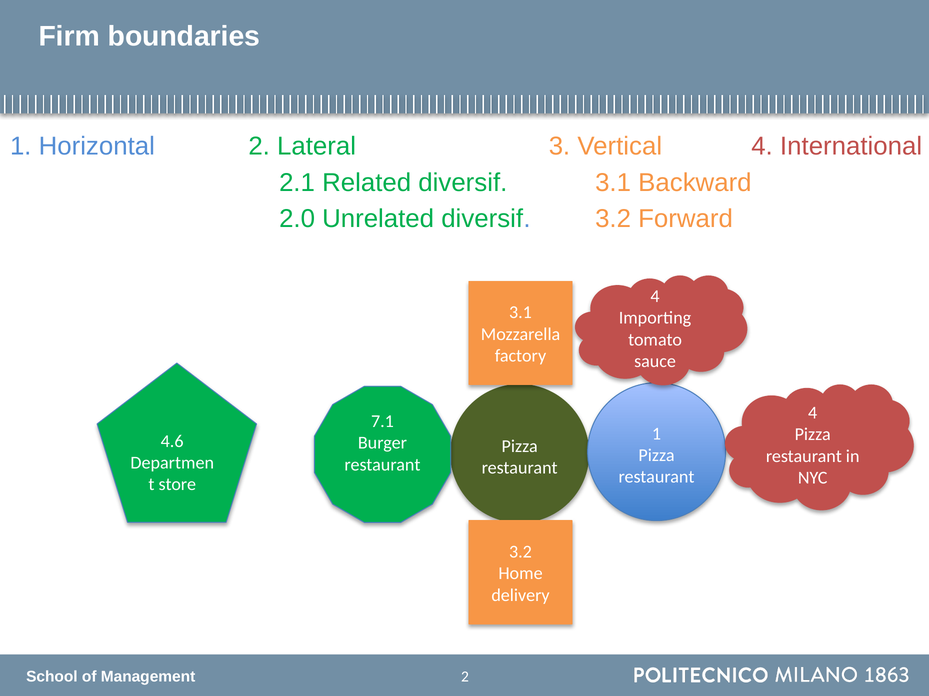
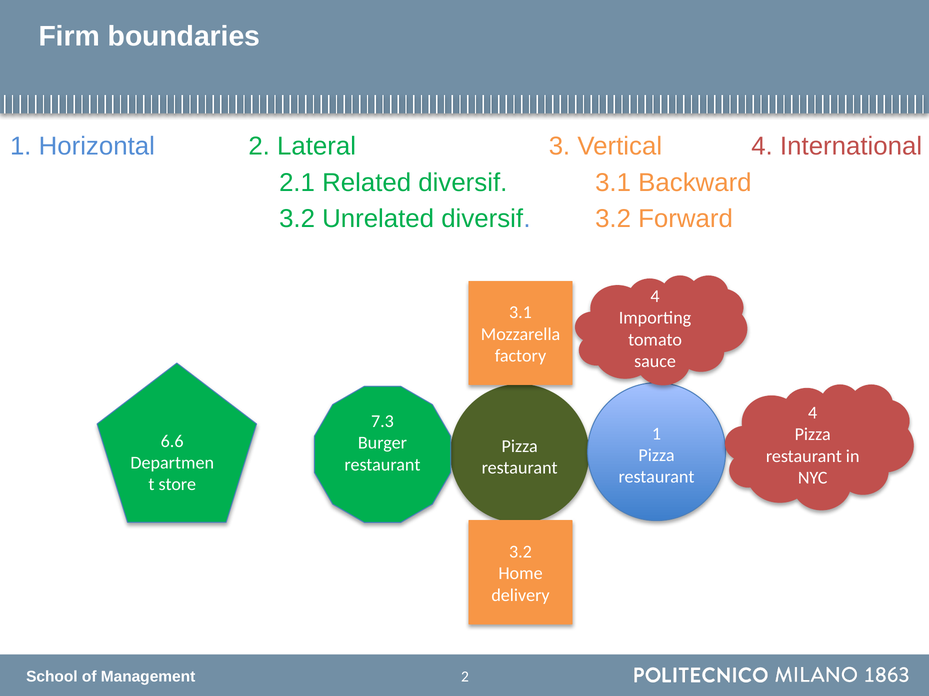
2.0: 2.0 -> 3.2 (297, 219)
7.1: 7.1 -> 7.3 (382, 422)
4.6: 4.6 -> 6.6 (172, 442)
